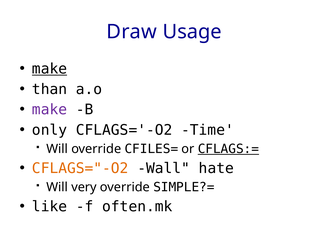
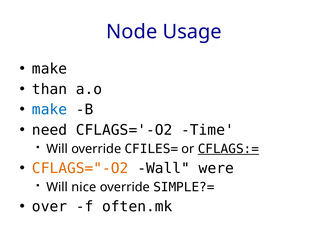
Draw: Draw -> Node (132, 32)
make underline: present -> none (50, 69)
make colour: purple -> blue (50, 110)
only: only -> need (50, 130)
hate: hate -> were (216, 168)
very: very -> nice (84, 187)
like: like -> over (50, 207)
